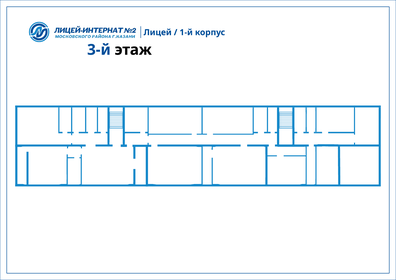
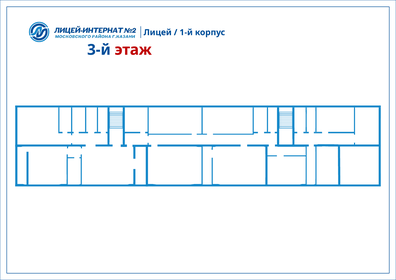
этаж colour: black -> red (133, 50)
